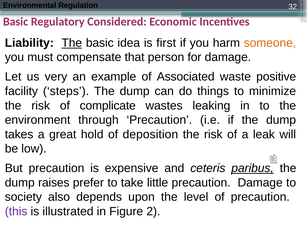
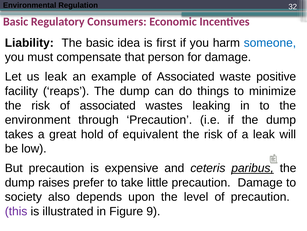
Considered: Considered -> Consumers (117, 22)
The underline: present -> none (72, 43)
someone colour: orange -> blue (270, 43)
us very: very -> leak (56, 77)
steps: steps -> reaps (66, 91)
risk of complicate: complicate -> associated (108, 105)
deposition: deposition -> equivalent (150, 134)
2: 2 -> 9 (153, 211)
